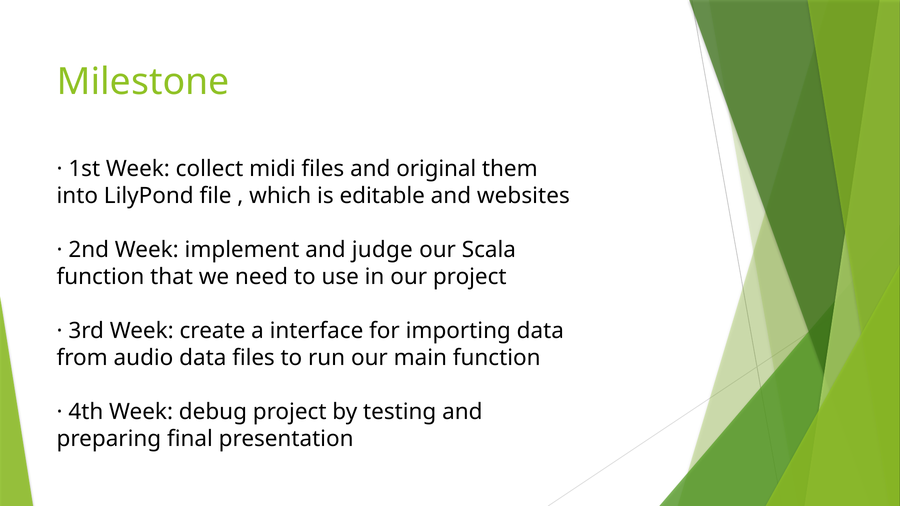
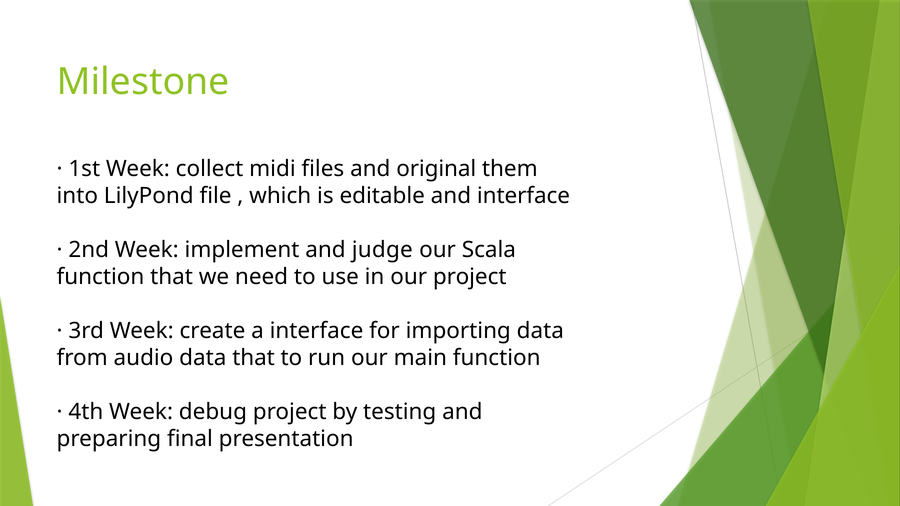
and websites: websites -> interface (523, 196)
data files: files -> that (254, 358)
